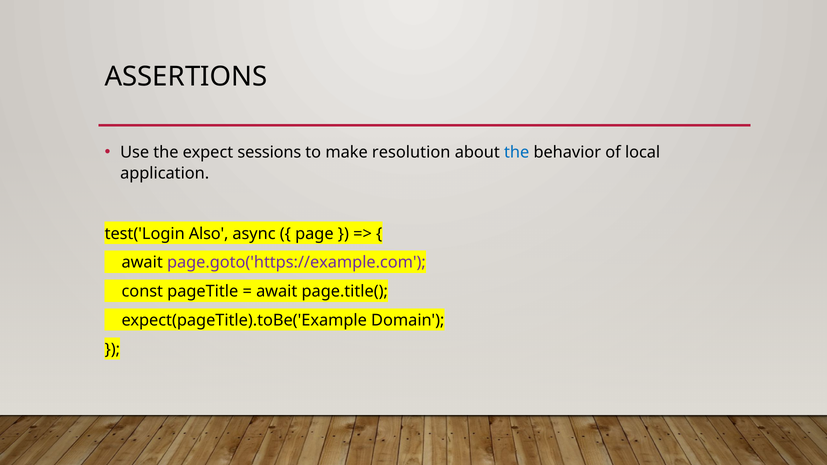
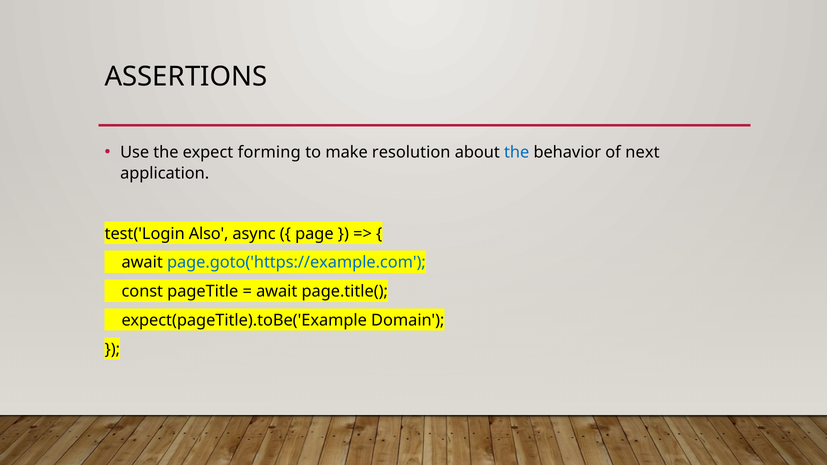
sessions: sessions -> forming (269, 152)
local: local -> next (642, 152)
page.goto('https://example.com colour: purple -> blue (296, 263)
